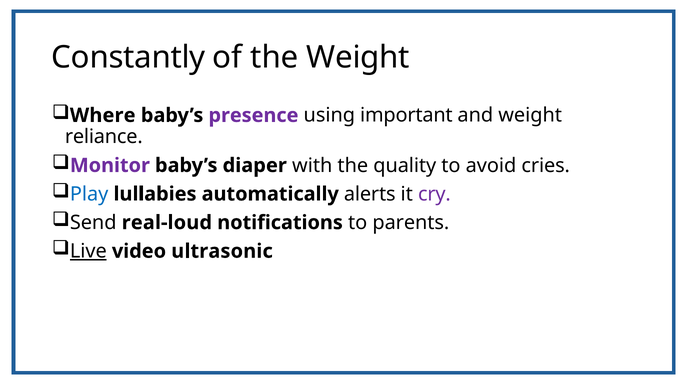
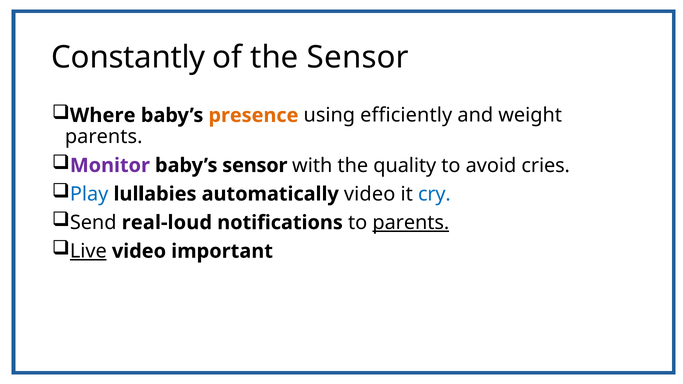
the Weight: Weight -> Sensor (358, 57)
presence colour: purple -> orange (253, 115)
important: important -> efficiently (406, 115)
reliance: reliance -> parents (104, 137)
baby’s diaper: diaper -> sensor (255, 166)
automatically alerts: alerts -> video (370, 194)
cry colour: purple -> blue (434, 194)
parents underline: none -> present (411, 223)
ultrasonic: ultrasonic -> important (222, 251)
